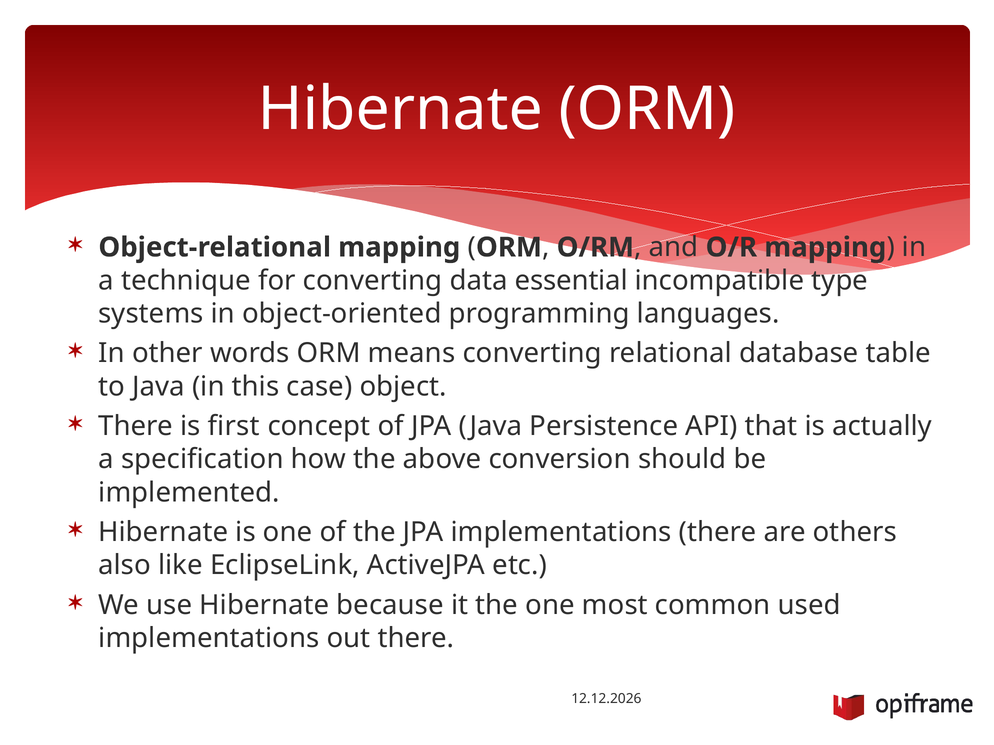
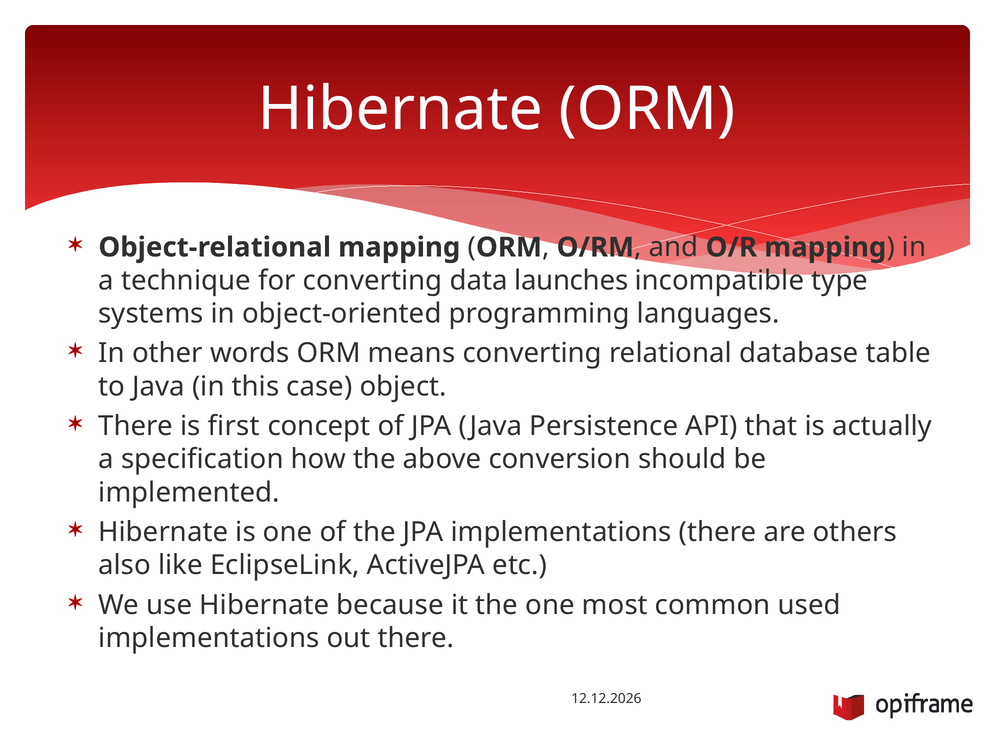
essential: essential -> launches (571, 281)
